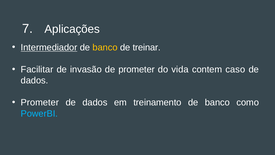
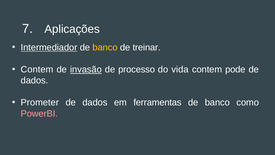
Facilitar: Facilitar -> Contem (37, 69)
invasão underline: none -> present (86, 69)
de prometer: prometer -> processo (137, 69)
caso: caso -> pode (235, 69)
treinamento: treinamento -> ferramentas (157, 102)
PowerBI colour: light blue -> pink (39, 113)
